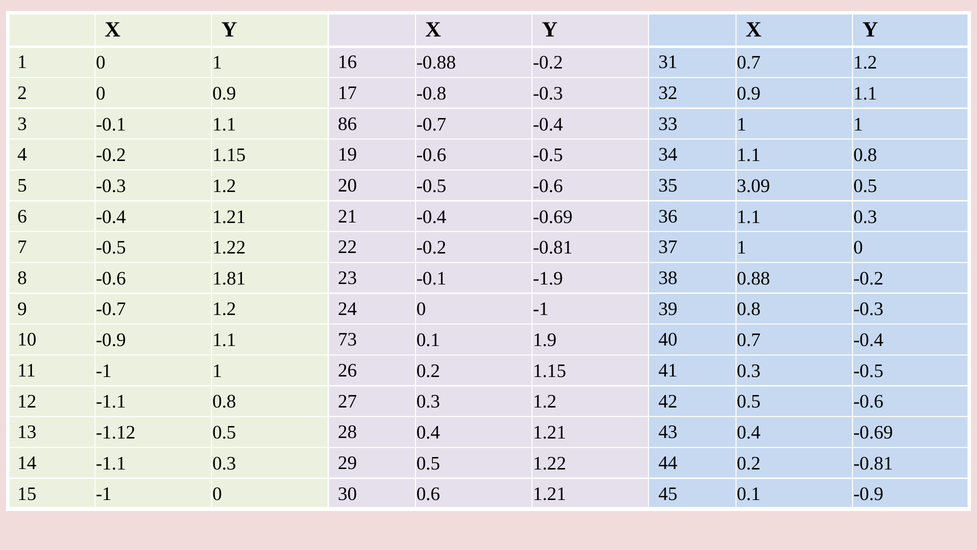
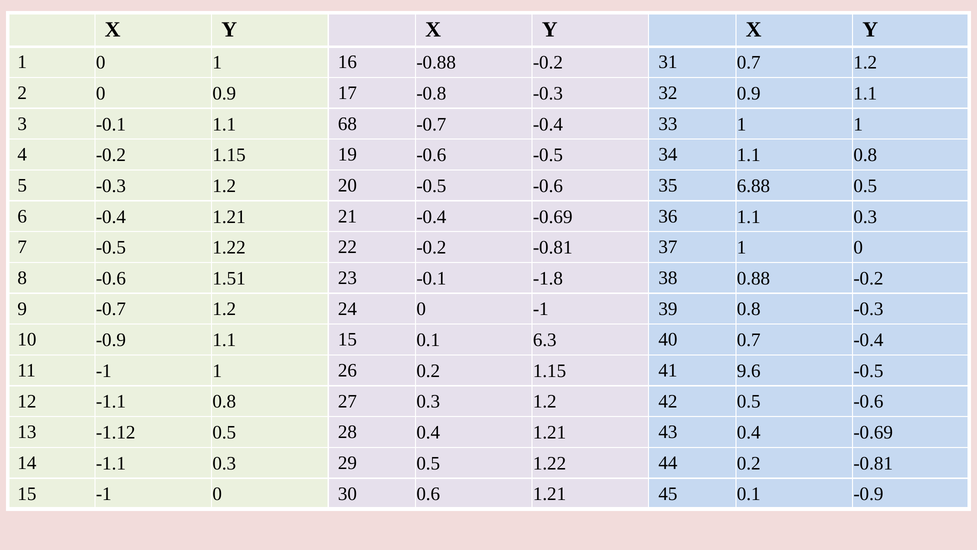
86: 86 -> 68 (347, 124)
3.09: 3.09 -> 6.88 (753, 186)
1.81: 1.81 -> 1.51 (229, 278)
-1.9: -1.9 -> -1.8 (548, 278)
1.1 73: 73 -> 15 (347, 339)
1.9: 1.9 -> 6.3 (545, 340)
41 0.3: 0.3 -> 9.6 (749, 371)
